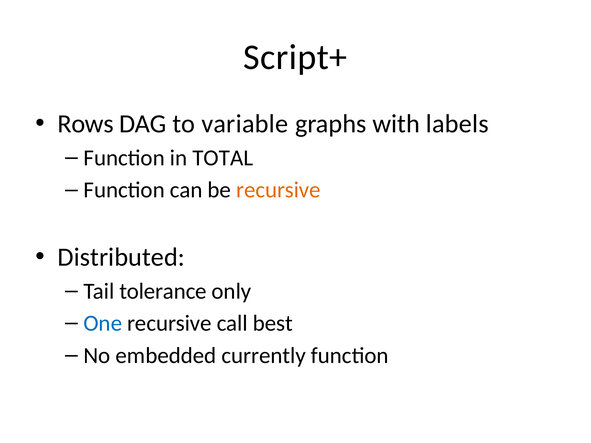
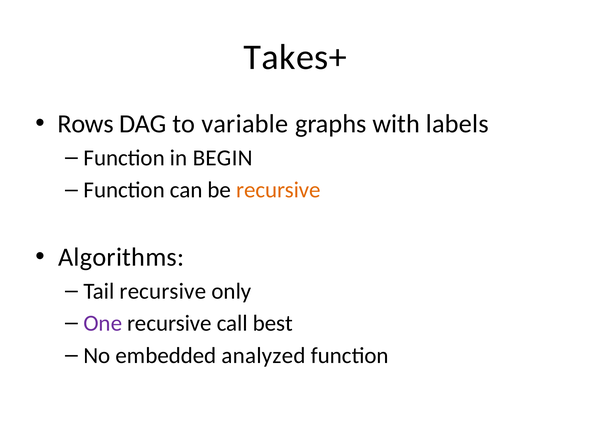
Script+: Script+ -> Takes+ (295, 57)
TOTAL: TOTAL -> BEGIN (223, 158)
Distributed: Distributed -> Algorithms (121, 257)
Tail tolerance: tolerance -> recursive (163, 291)
One colour: blue -> purple (103, 324)
currently: currently -> analyzed (264, 356)
